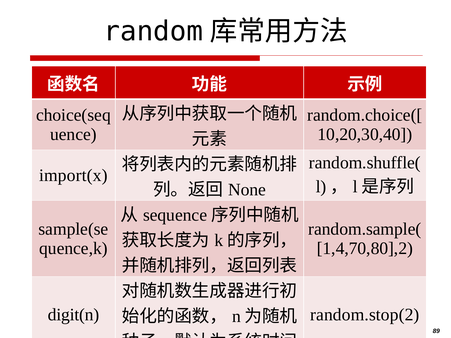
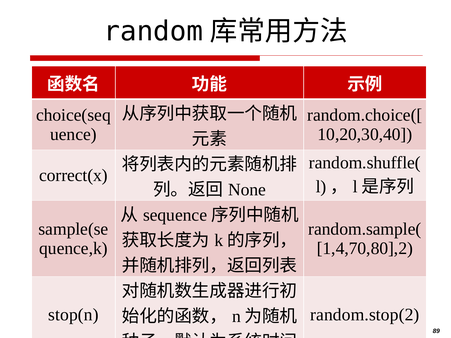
import(x: import(x -> correct(x (73, 175)
digit(n: digit(n -> stop(n (73, 315)
